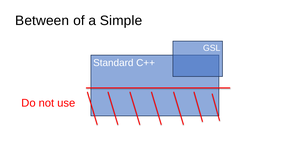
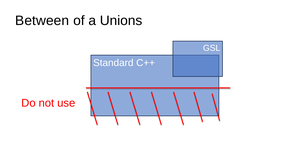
Simple: Simple -> Unions (121, 21)
